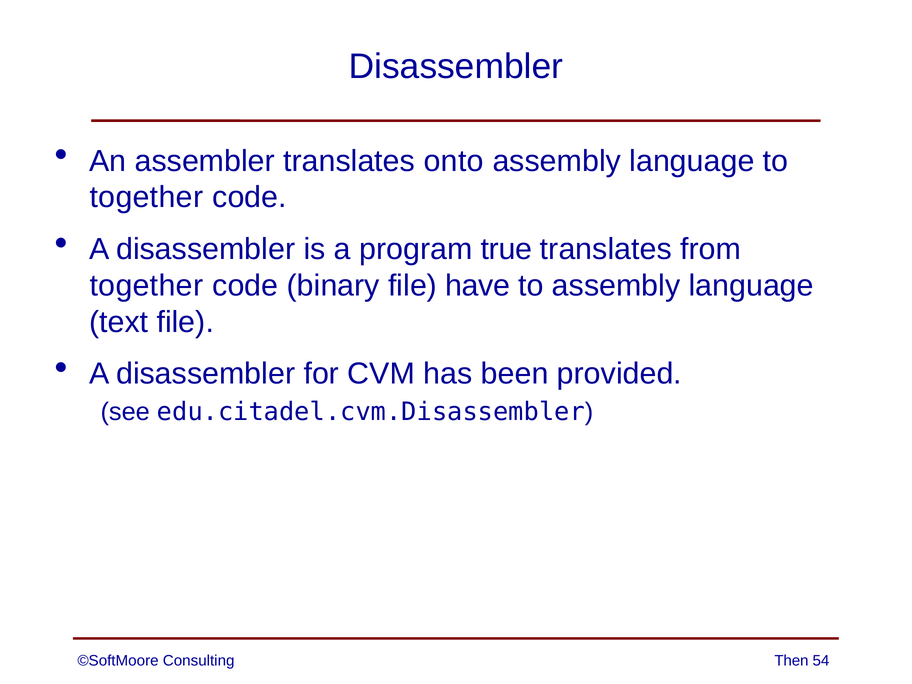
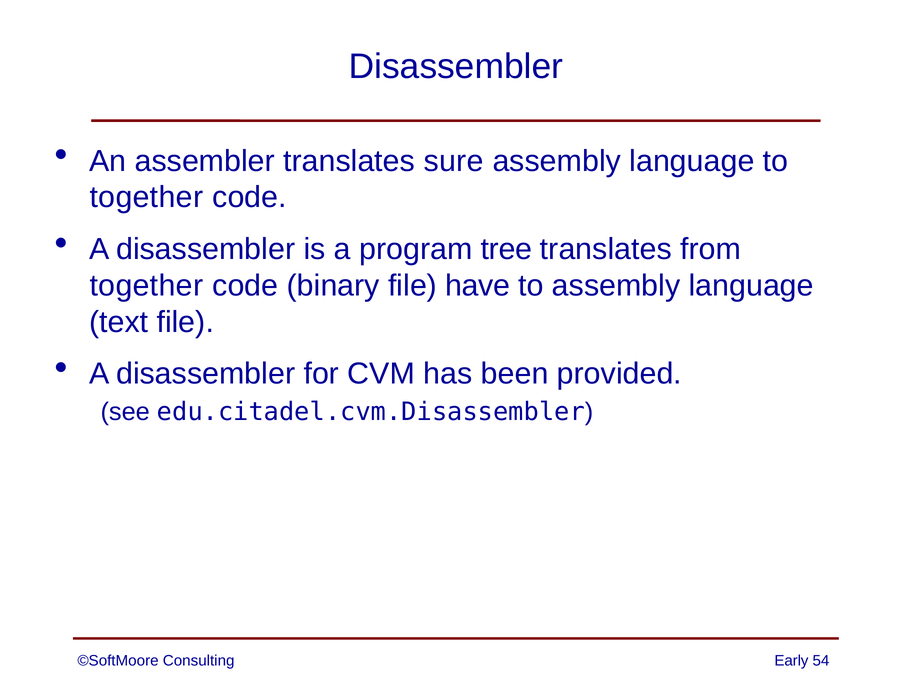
onto: onto -> sure (454, 161)
true: true -> tree (506, 249)
Then: Then -> Early (791, 661)
